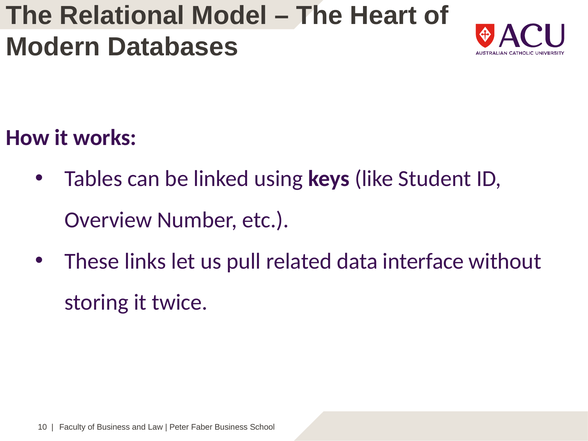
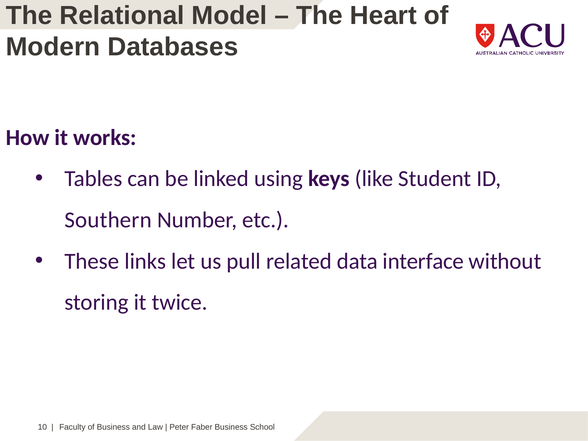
Overview: Overview -> Southern (108, 220)
